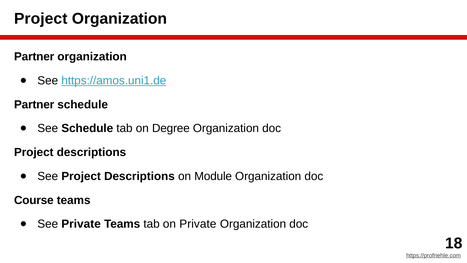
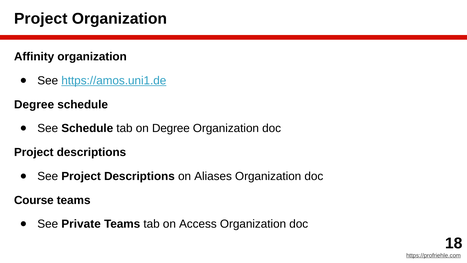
Partner: Partner -> Affinity (34, 57)
Partner: Partner -> Degree (34, 104)
Module: Module -> Aliases (213, 176)
on Private: Private -> Access (198, 224)
